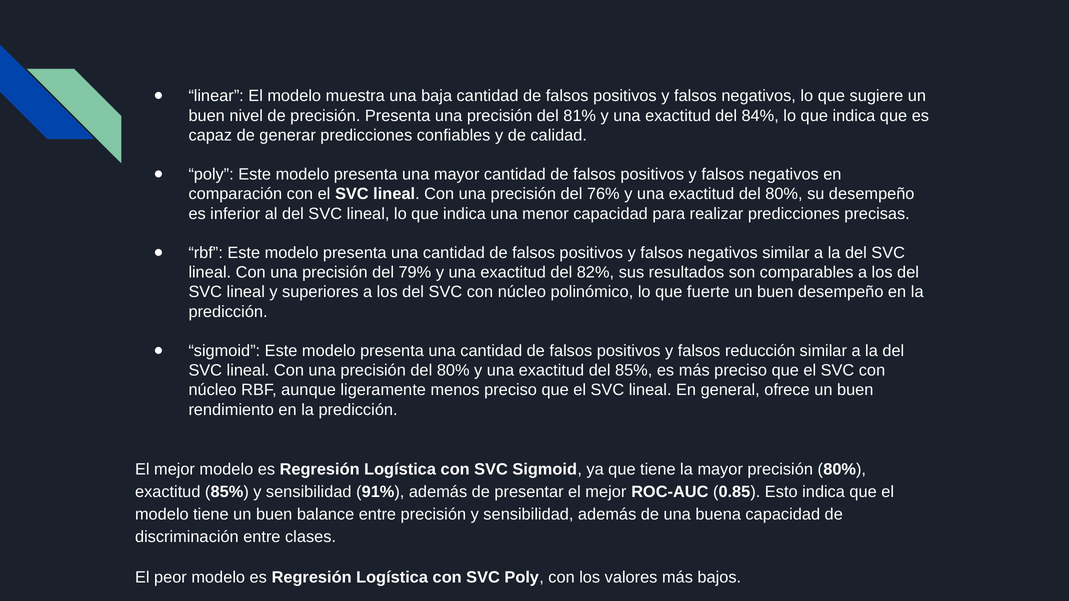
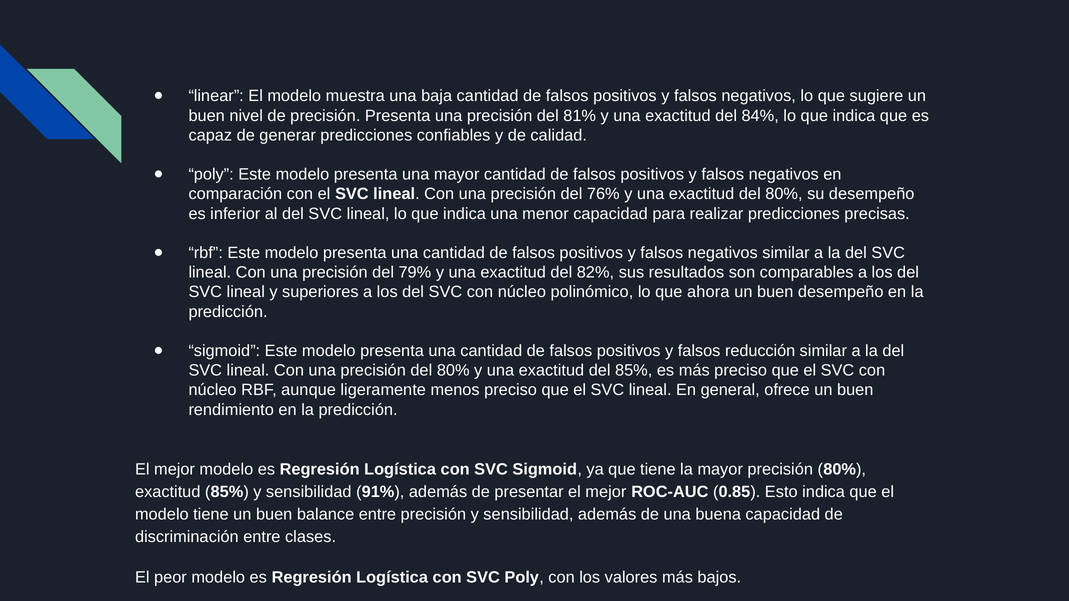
fuerte: fuerte -> ahora (708, 292)
